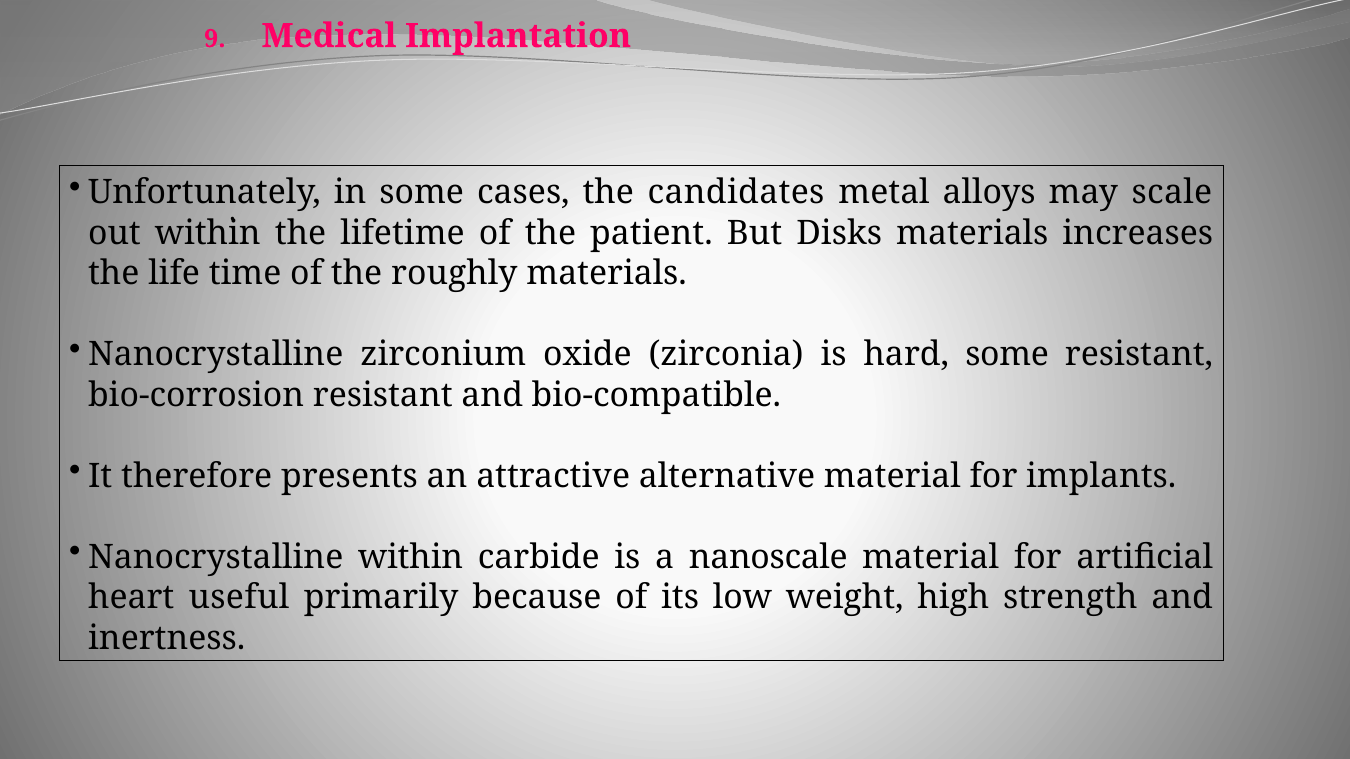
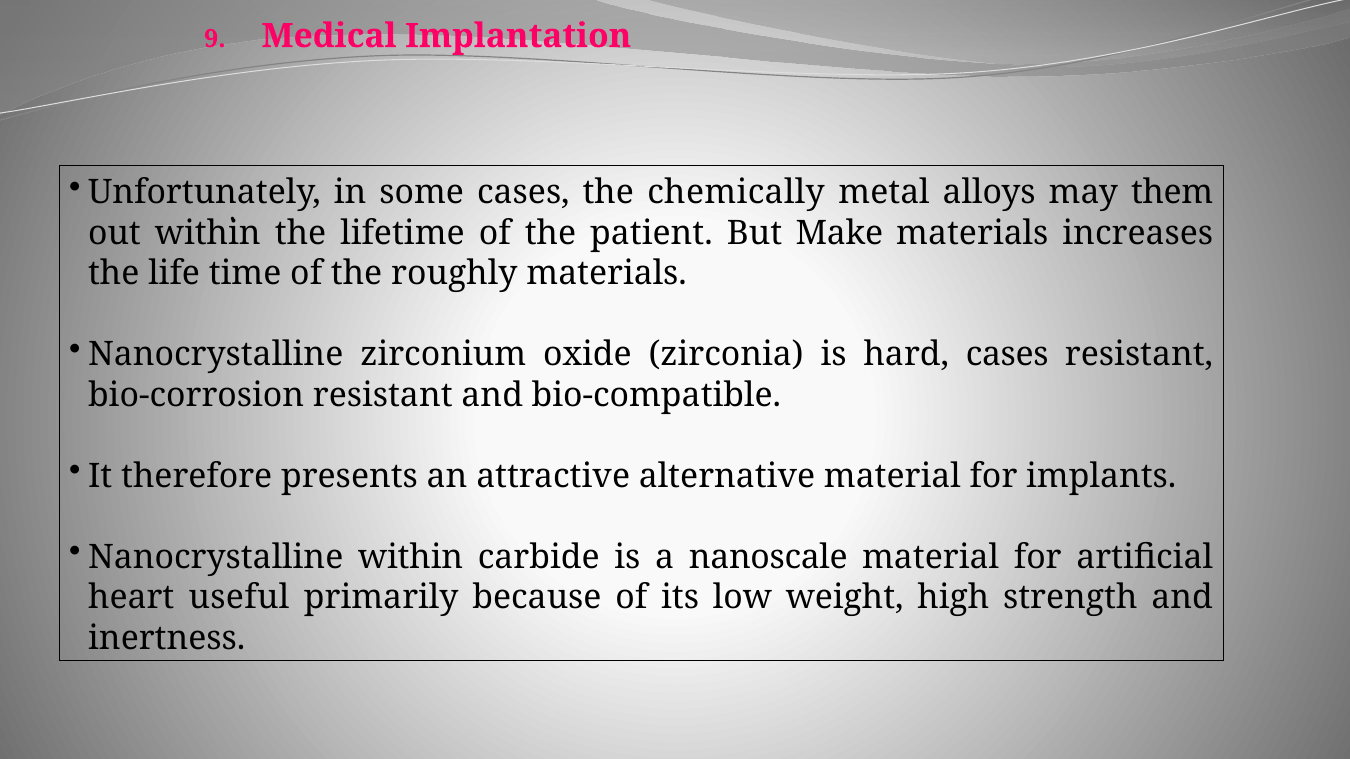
candidates: candidates -> chemically (736, 193)
scale: scale -> them (1172, 193)
Disks: Disks -> Make (839, 233)
hard some: some -> cases (1007, 355)
